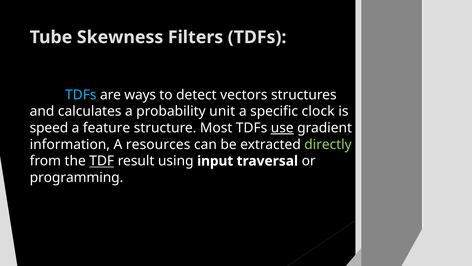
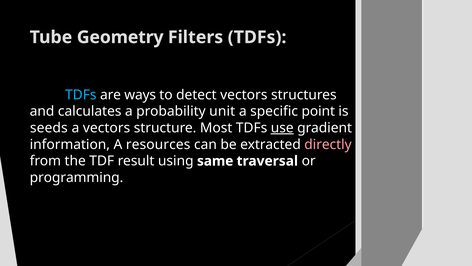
Skewness: Skewness -> Geometry (120, 37)
clock: clock -> point (318, 111)
speed: speed -> seeds (49, 128)
a feature: feature -> vectors (107, 128)
directly colour: light green -> pink (328, 144)
TDF underline: present -> none (102, 161)
input: input -> same (215, 161)
